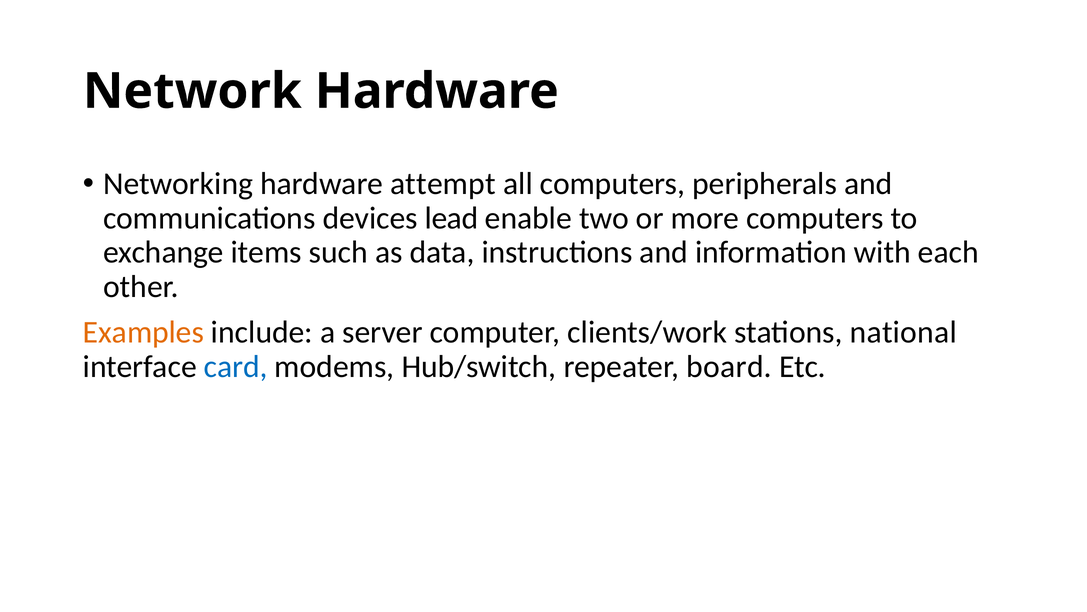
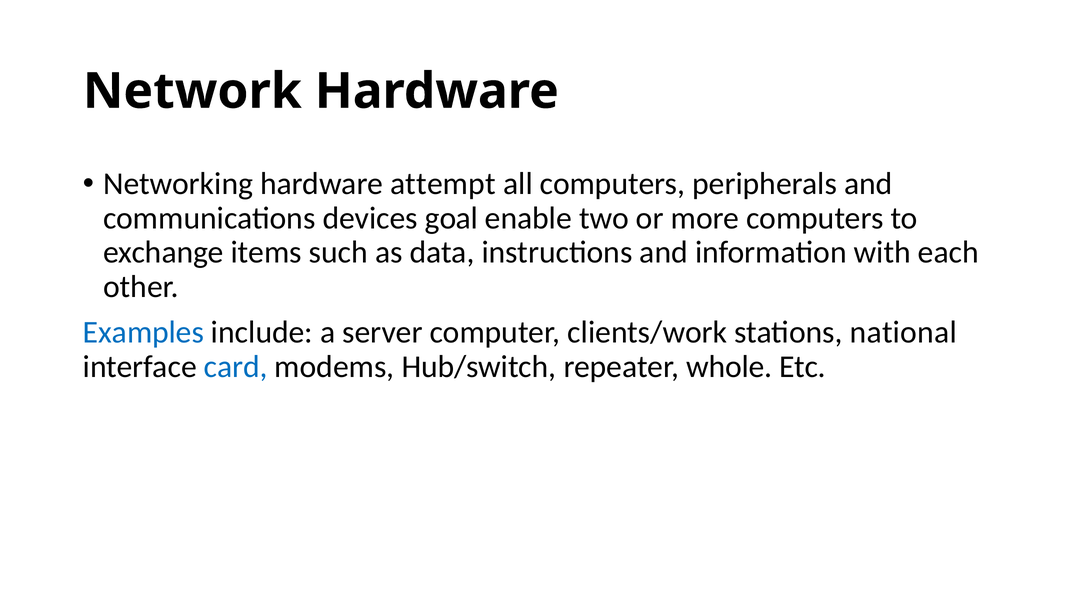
lead: lead -> goal (452, 218)
Examples colour: orange -> blue (143, 332)
board: board -> whole (729, 366)
